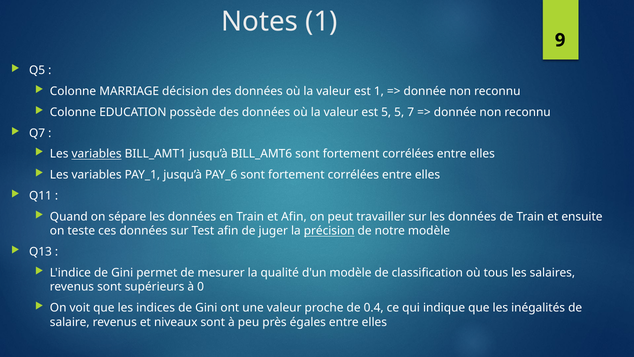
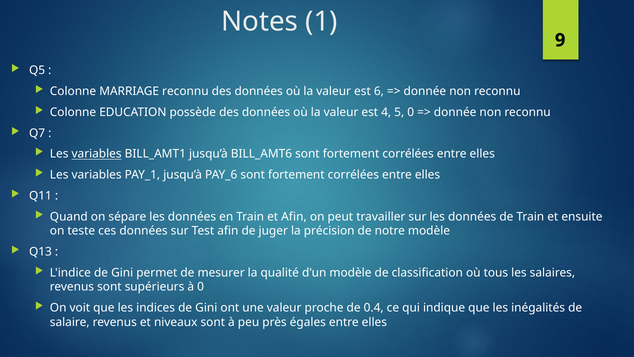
MARRIAGE décision: décision -> reconnu (185, 91)
est 1: 1 -> 6 (379, 91)
est 5: 5 -> 4 (386, 112)
5 7: 7 -> 0 (411, 112)
précision underline: present -> none (329, 231)
